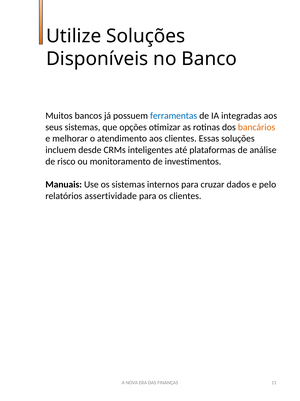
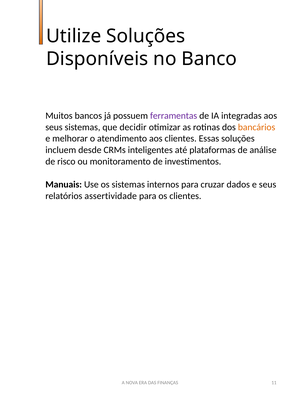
ferramentas colour: blue -> purple (174, 115)
opções: opções -> decidir (133, 127)
e pelo: pelo -> seus (268, 184)
